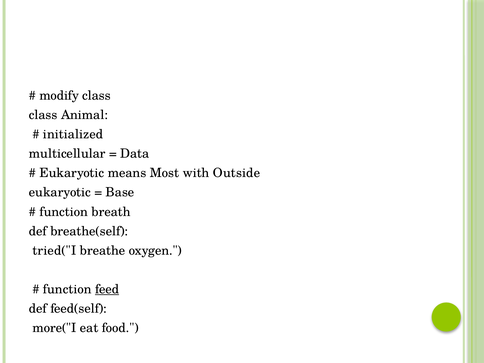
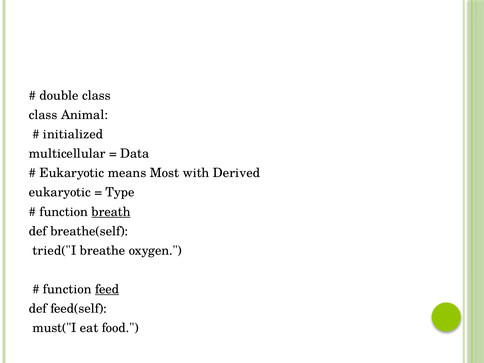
modify: modify -> double (59, 96)
Outside: Outside -> Derived (237, 173)
Base: Base -> Type (120, 192)
breath underline: none -> present (111, 212)
more("I: more("I -> must("I (54, 328)
